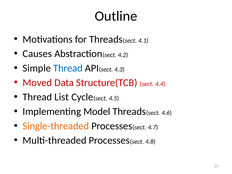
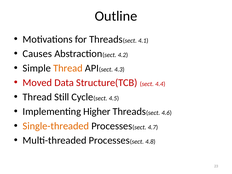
Thread colour: blue -> orange (68, 68)
List: List -> Still (62, 97)
Model: Model -> Higher (97, 112)
